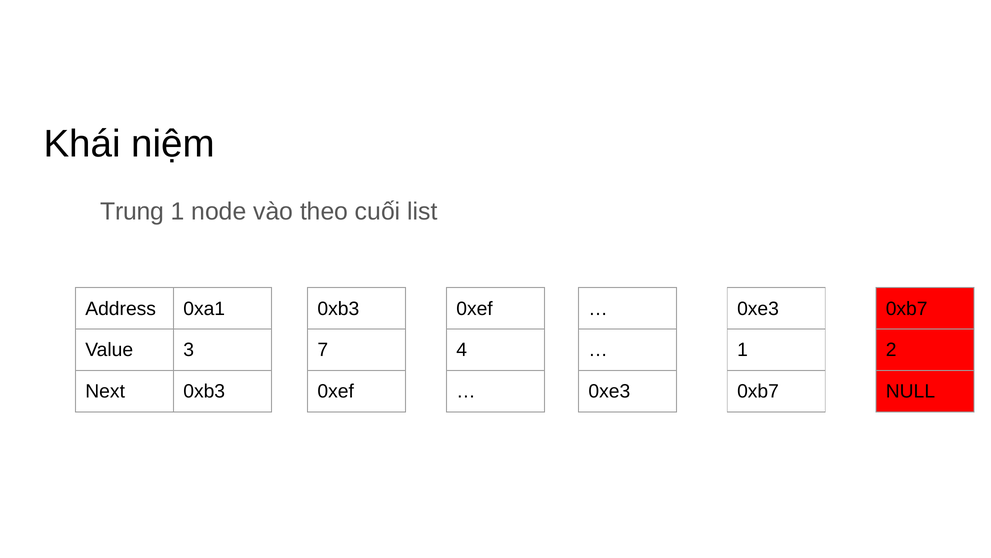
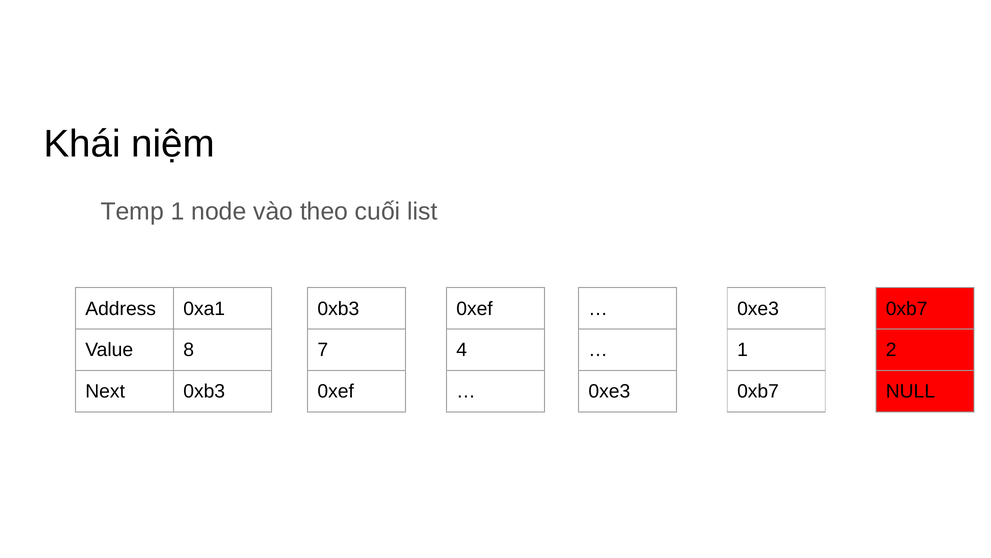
Trung: Trung -> Temp (132, 211)
3: 3 -> 8 (189, 350)
